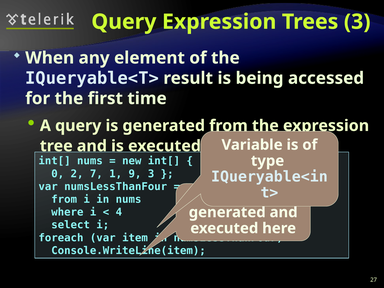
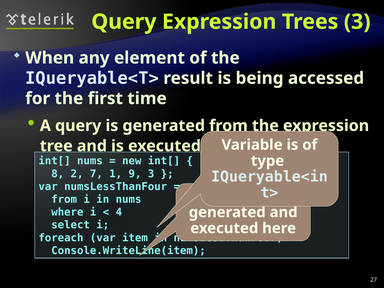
0: 0 -> 8 (58, 174)
